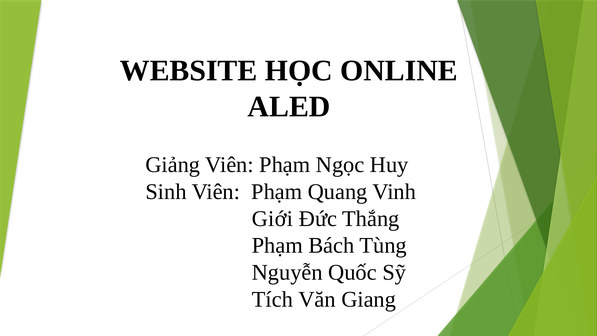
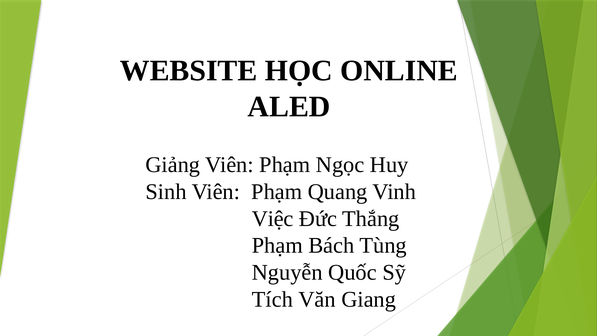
Giới: Giới -> Việc (273, 219)
